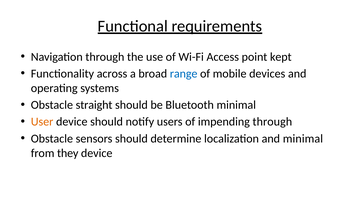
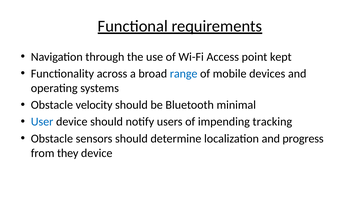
straight: straight -> velocity (94, 105)
User colour: orange -> blue (42, 121)
impending through: through -> tracking (272, 121)
and minimal: minimal -> progress (303, 138)
